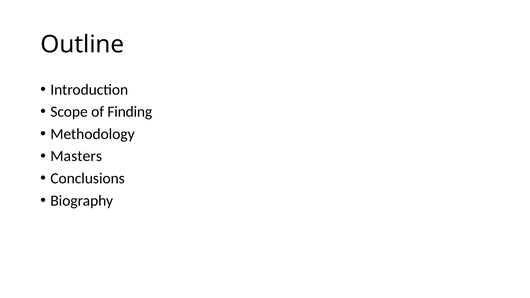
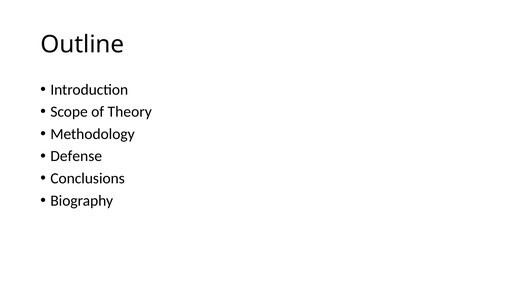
Finding: Finding -> Theory (130, 112)
Masters: Masters -> Defense (76, 156)
